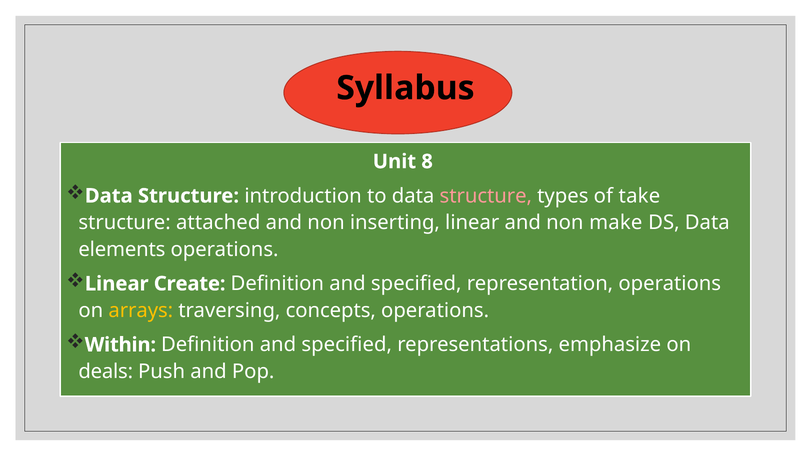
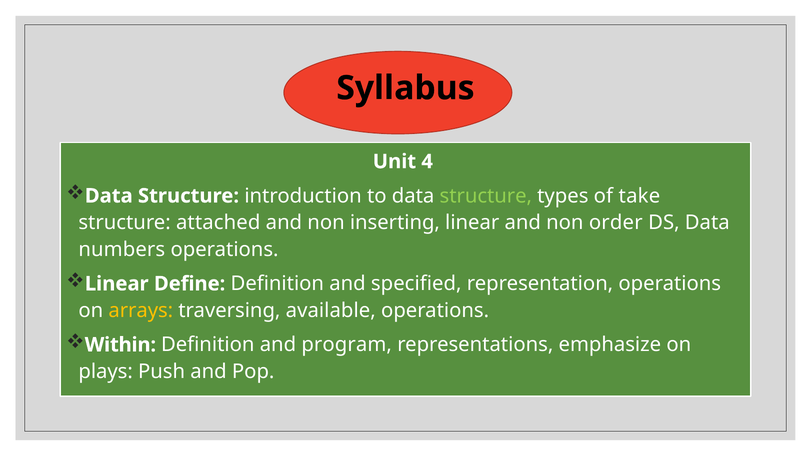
8: 8 -> 4 (427, 162)
structure colour: pink -> light green (486, 196)
make: make -> order (616, 223)
elements: elements -> numbers (122, 249)
Create: Create -> Define (190, 284)
concepts: concepts -> available (331, 311)
specified: specified -> program (347, 345)
deals: deals -> plays (106, 372)
